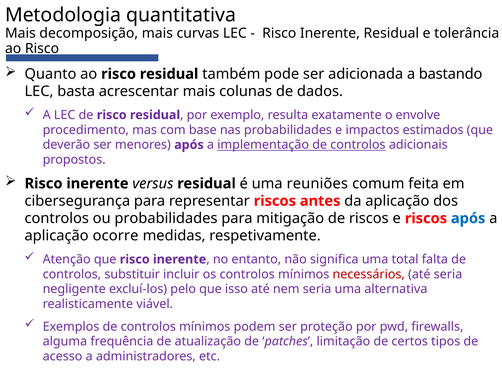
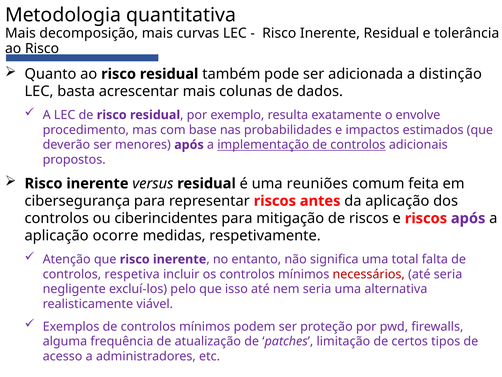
bastando: bastando -> distinção (450, 74)
ou probabilidades: probabilidades -> ciberincidentes (166, 218)
após colour: blue -> purple (468, 218)
substituir: substituir -> respetiva (132, 274)
